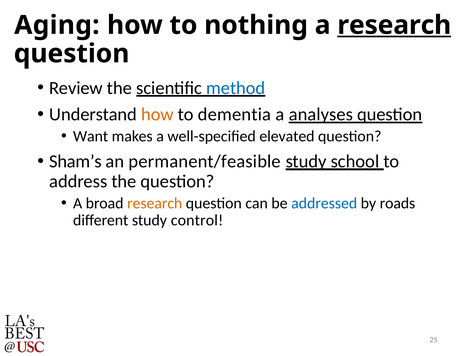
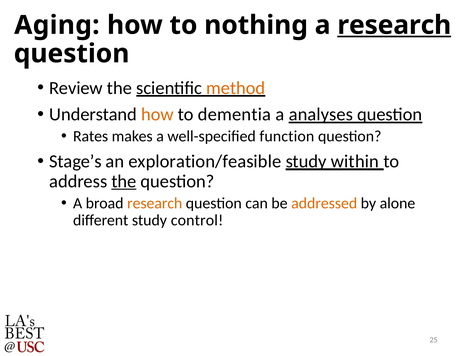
method colour: blue -> orange (236, 88)
Want: Want -> Rates (91, 136)
elevated: elevated -> function (287, 136)
Sham’s: Sham’s -> Stage’s (75, 161)
permanent/feasible: permanent/feasible -> exploration/feasible (205, 161)
school: school -> within (355, 161)
the underline: none -> present (124, 181)
addressed colour: blue -> orange (324, 203)
roads: roads -> alone (397, 203)
